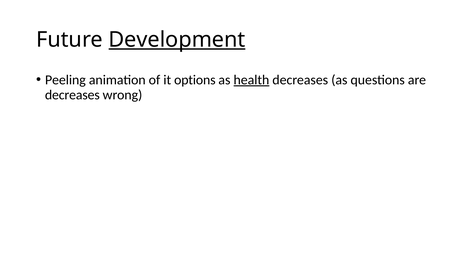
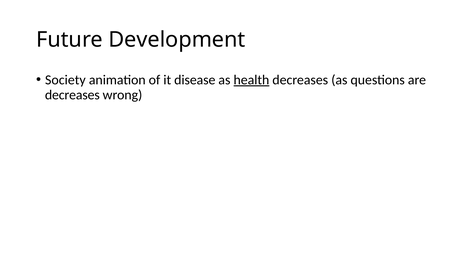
Development underline: present -> none (177, 40)
Peeling: Peeling -> Society (65, 80)
options: options -> disease (195, 80)
